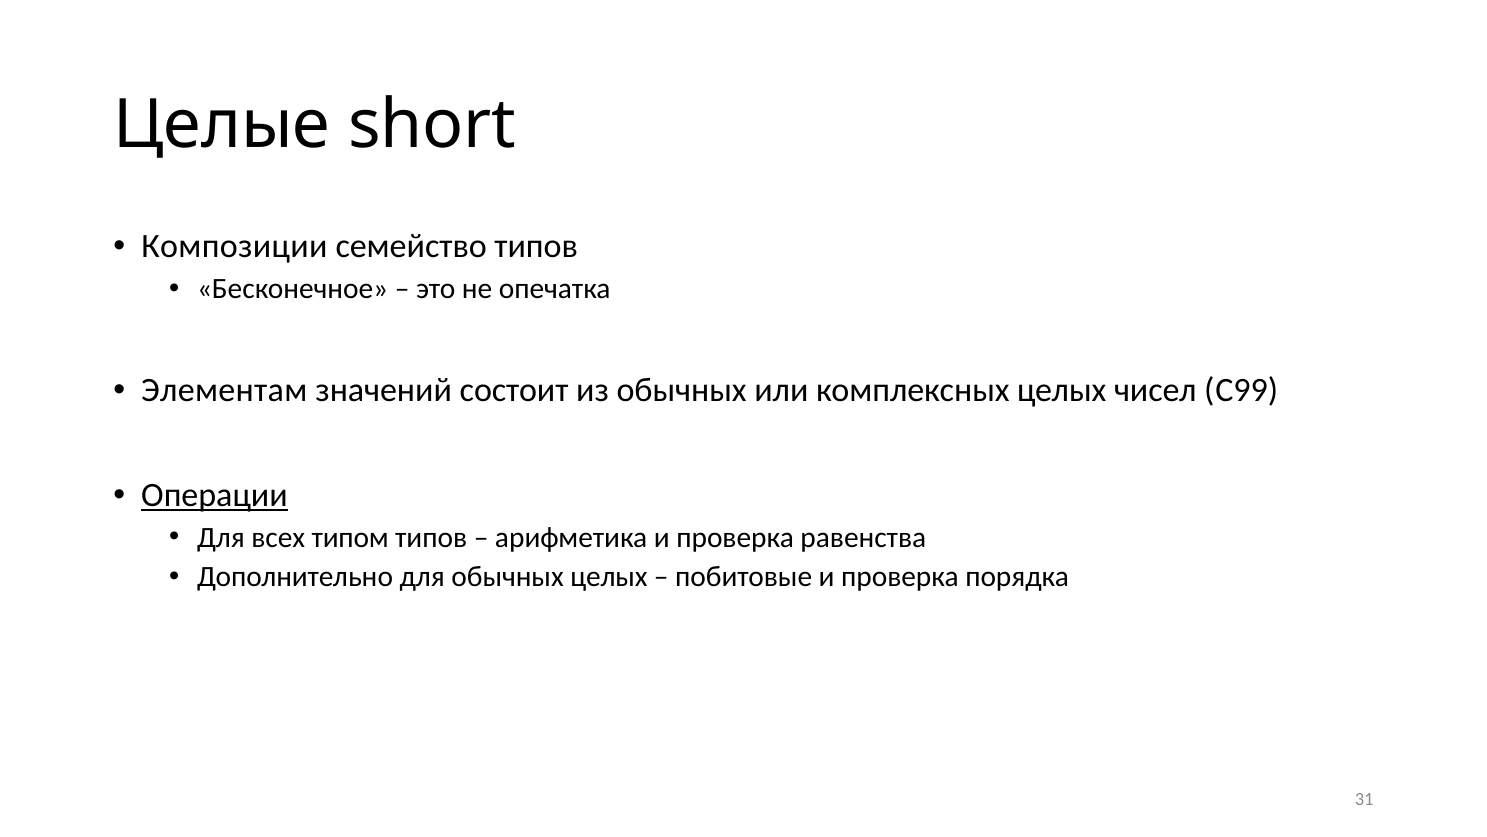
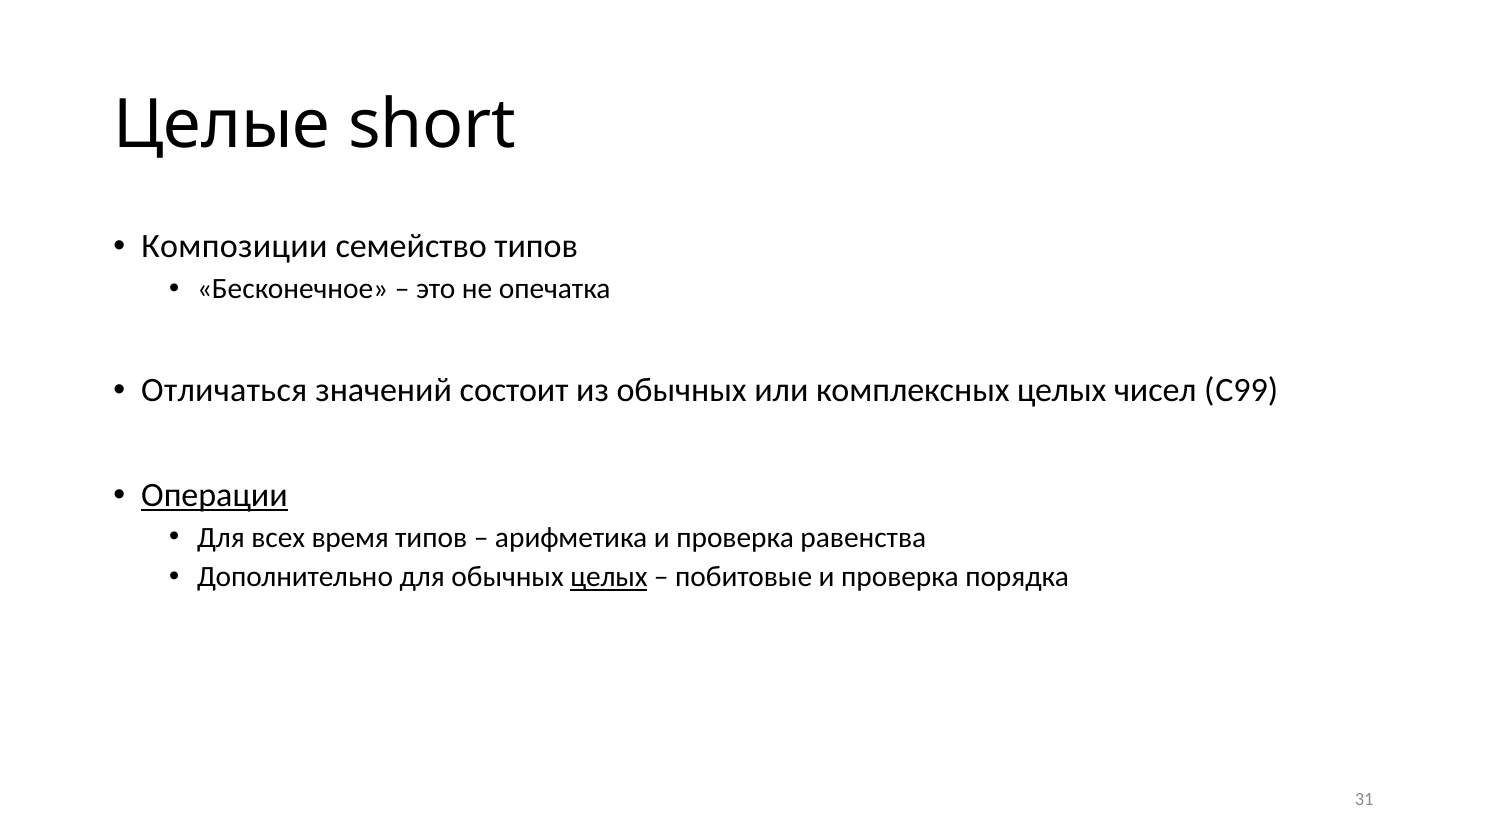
Элементам: Элементам -> Отличаться (224, 390)
типом: типом -> время (350, 537)
целых underline: none -> present (609, 577)
